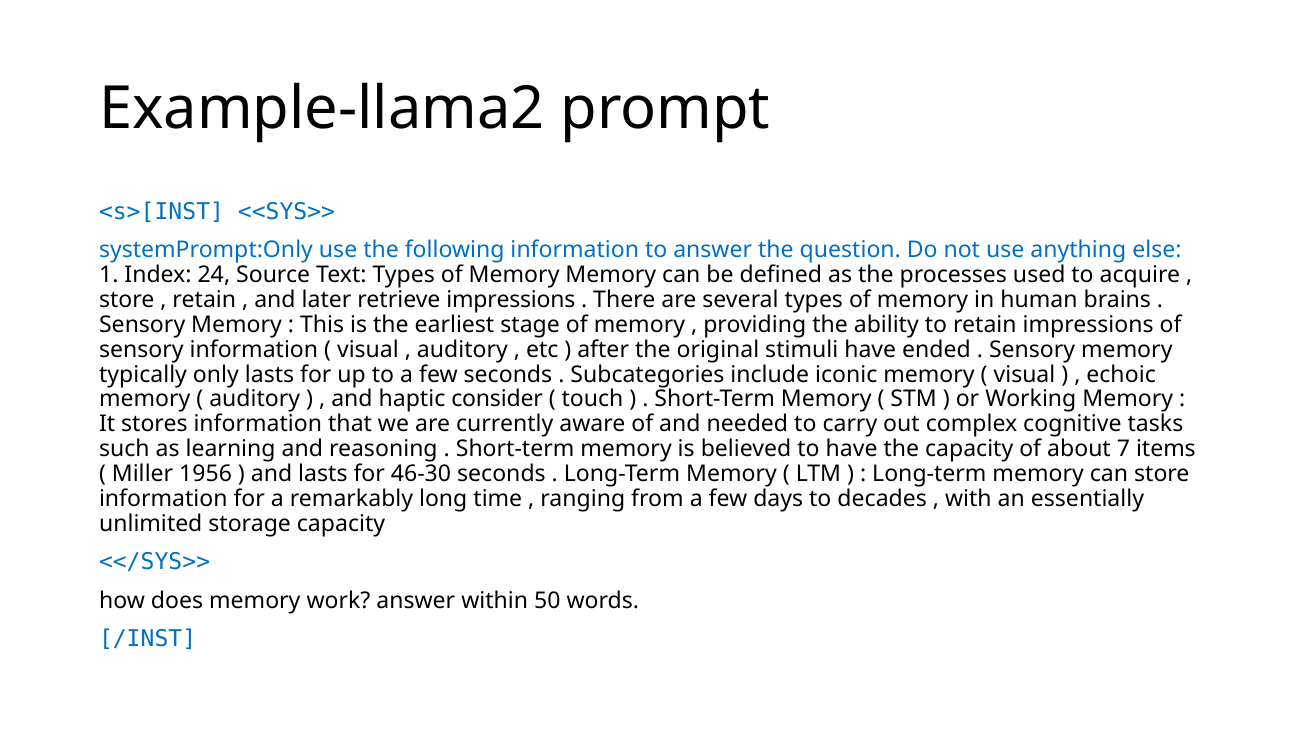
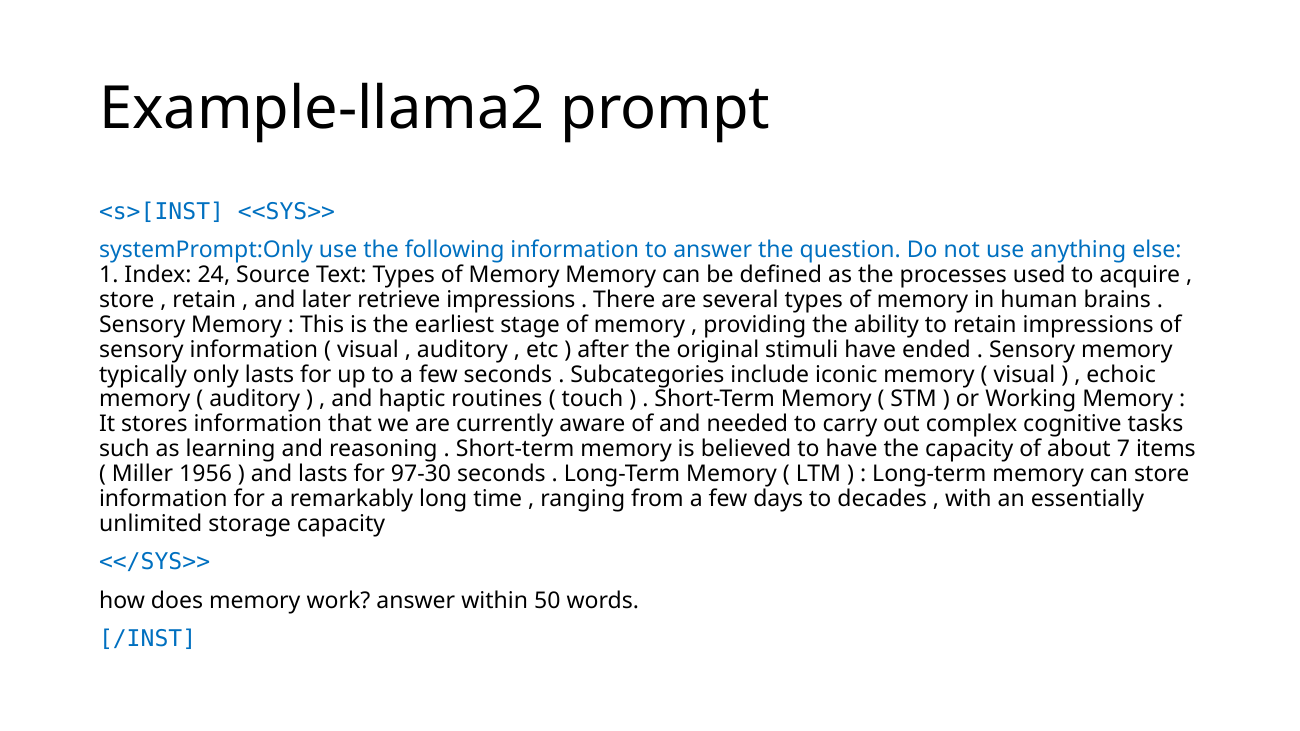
consider: consider -> routines (497, 399)
46-30: 46-30 -> 97-30 (421, 474)
